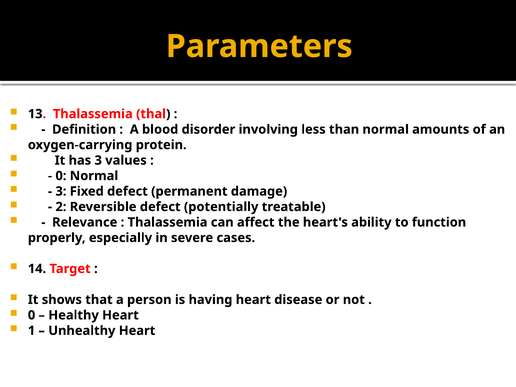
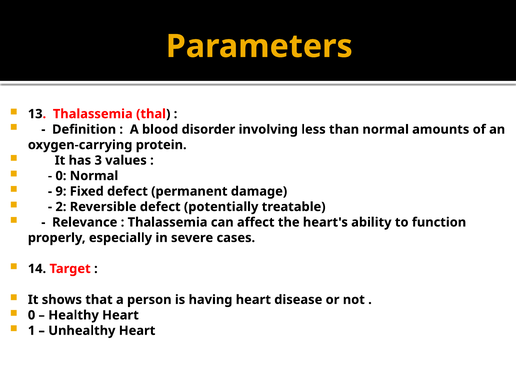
3: 3 -> 9 (61, 191)
